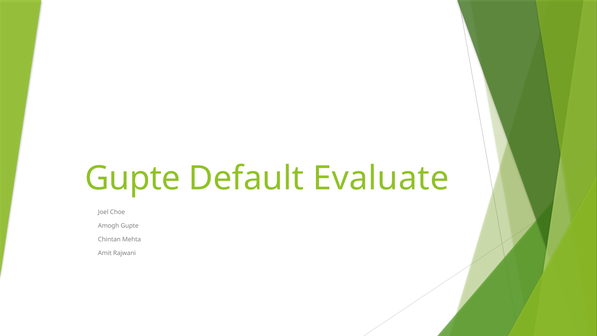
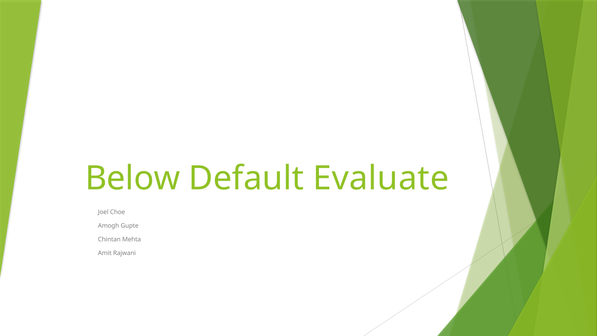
Gupte: Gupte -> Below (133, 178)
